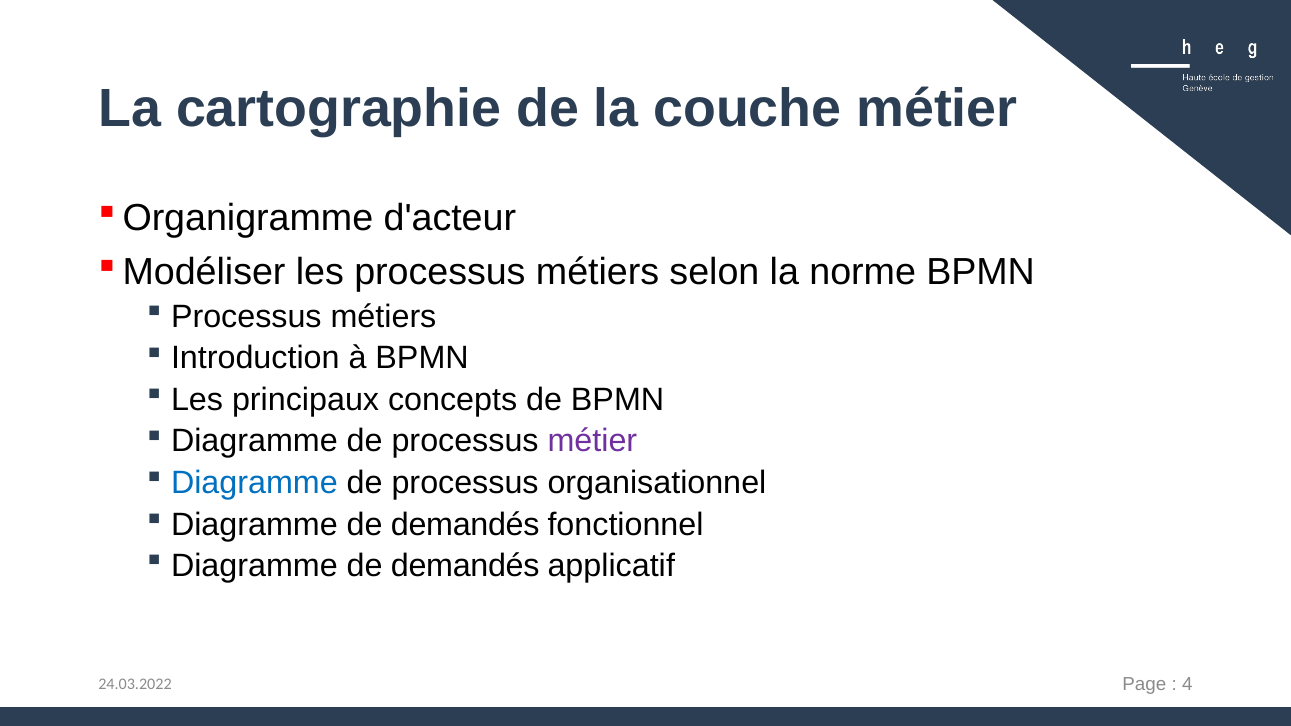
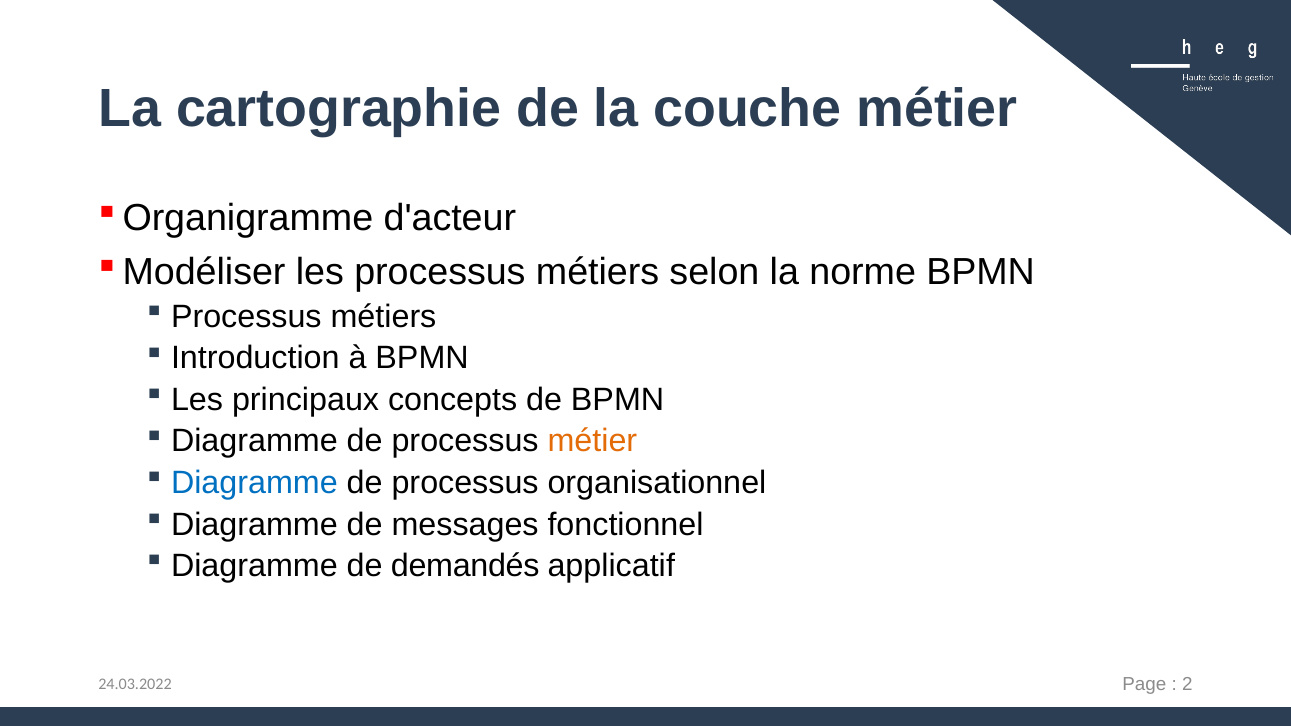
métier colour: purple -> orange (592, 441)
demandés: demandés -> messages (465, 525)
4: 4 -> 2 (1187, 684)
